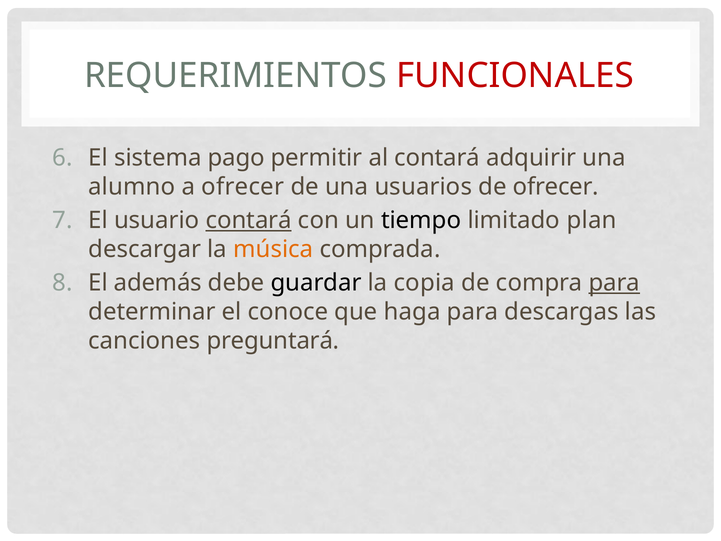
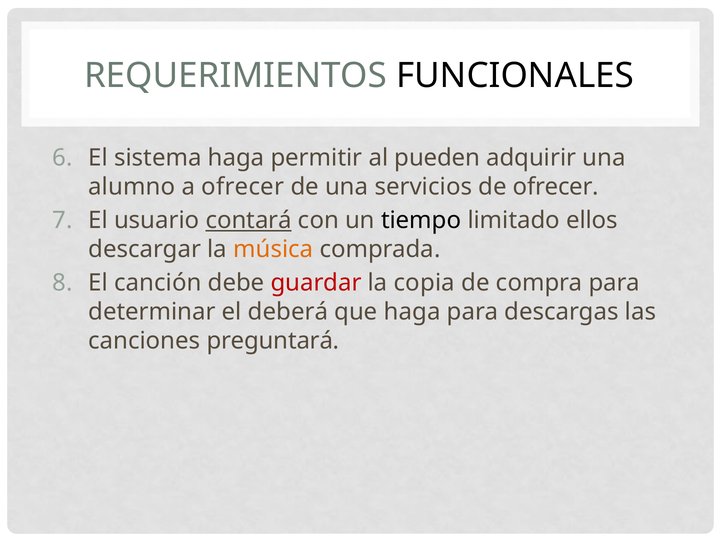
FUNCIONALES colour: red -> black (515, 76)
sistema pago: pago -> haga (236, 158)
al contará: contará -> pueden (437, 158)
usuarios: usuarios -> servicios (423, 187)
plan: plan -> ellos (592, 220)
además: además -> canción (158, 283)
guardar colour: black -> red (316, 283)
para underline: present -> none (614, 283)
conoce: conoce -> deberá (288, 312)
